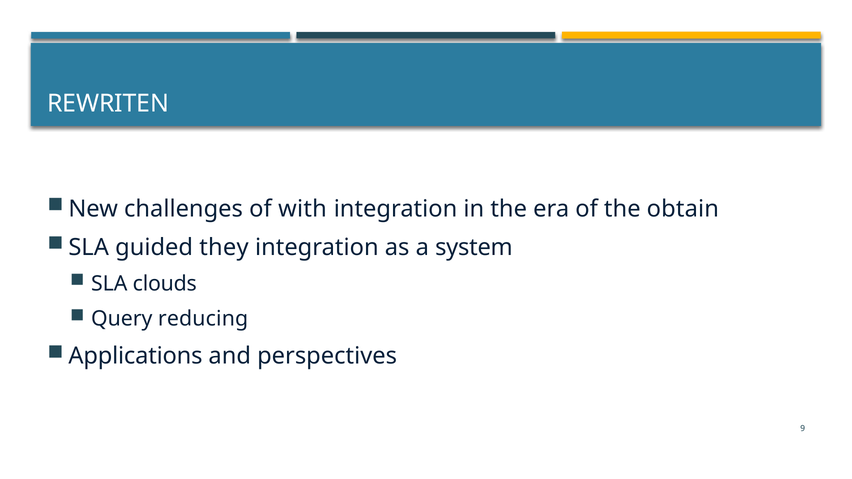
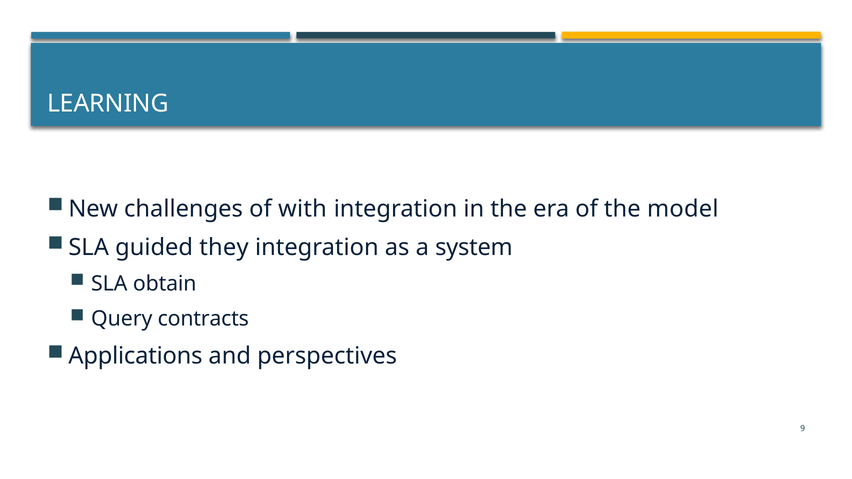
REWRITEN: REWRITEN -> LEARNING (108, 104)
obtain: obtain -> model (683, 209)
clouds: clouds -> obtain (165, 284)
reducing: reducing -> contracts (203, 319)
